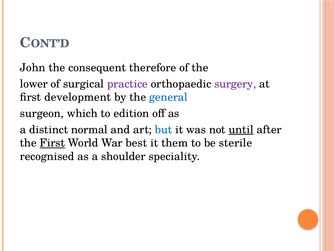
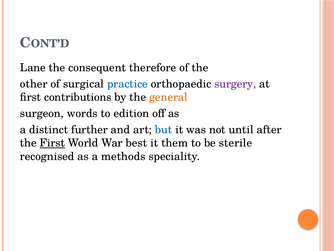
John: John -> Lane (33, 68)
lower: lower -> other (34, 84)
practice colour: purple -> blue (127, 84)
development: development -> contributions (78, 97)
general colour: blue -> orange (168, 97)
which: which -> words (82, 113)
normal: normal -> further (89, 129)
until underline: present -> none (241, 129)
shoulder: shoulder -> methods (123, 156)
